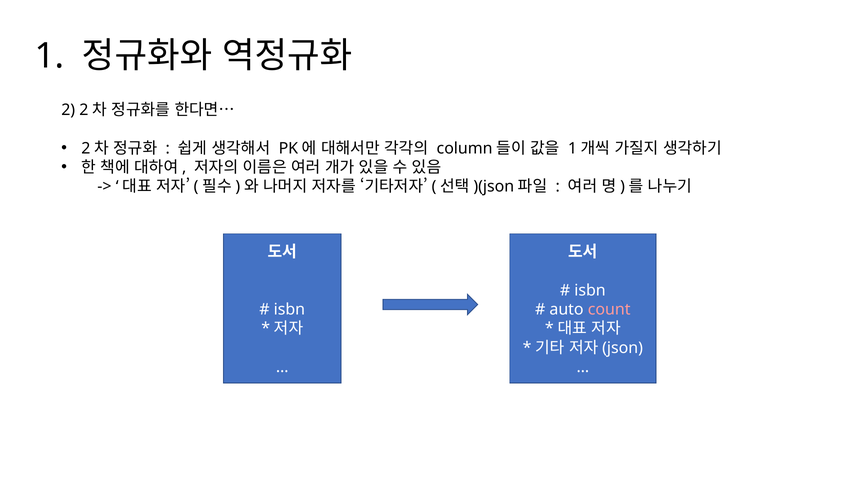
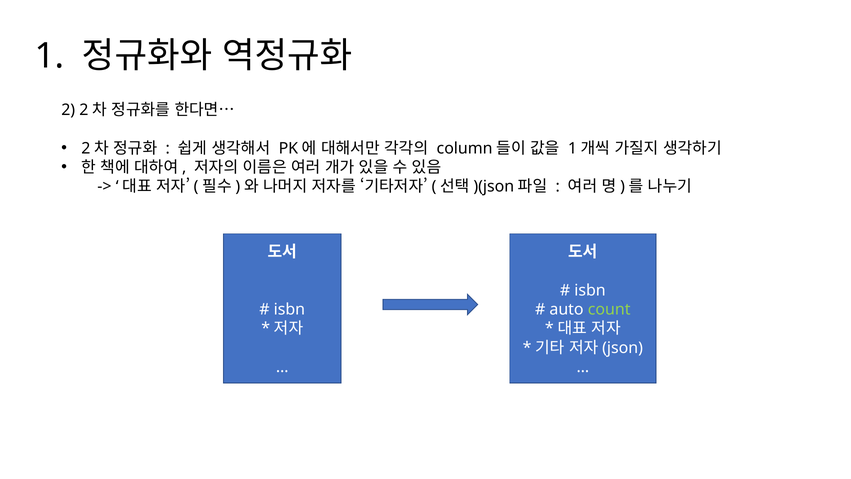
count colour: pink -> light green (609, 309)
